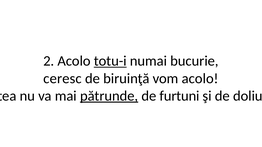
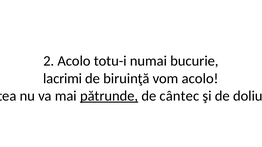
totu-i underline: present -> none (110, 61)
ceresc: ceresc -> lacrimi (63, 79)
furtuni: furtuni -> cântec (179, 96)
